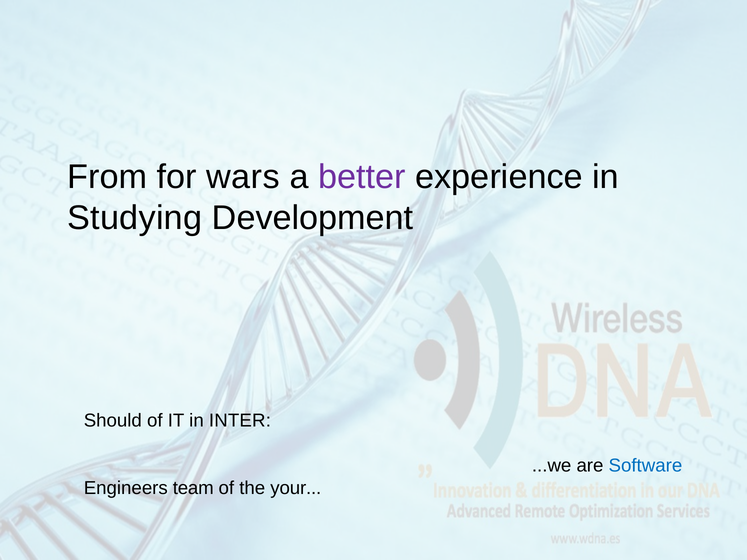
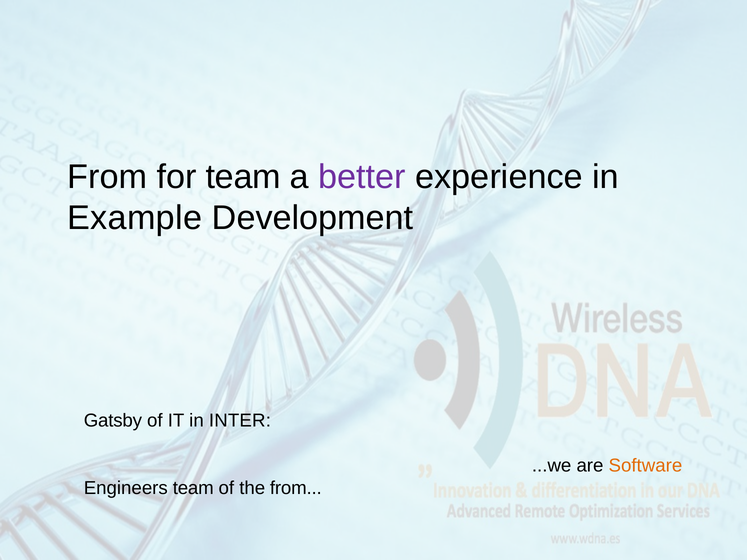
for wars: wars -> team (243, 177)
Studying: Studying -> Example (135, 218)
Should: Should -> Gatsby (113, 421)
Software colour: blue -> orange (645, 466)
the your: your -> from (296, 488)
